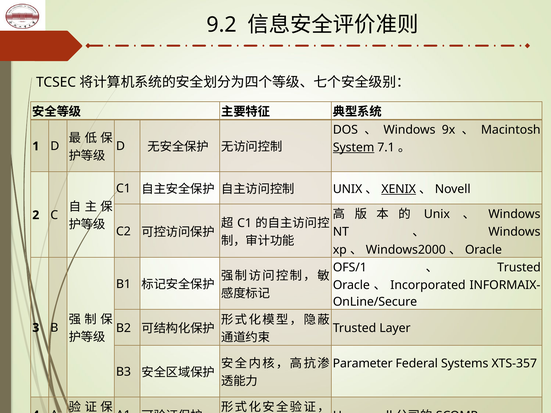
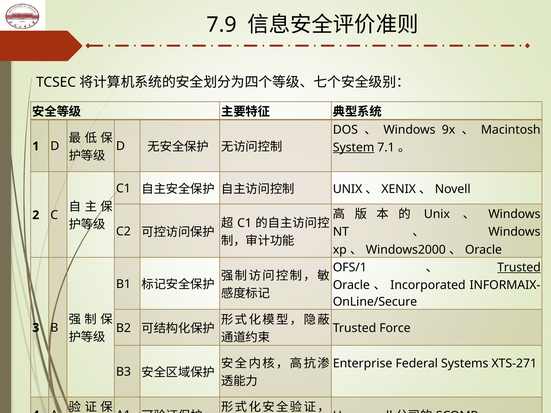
9.2: 9.2 -> 7.9 (222, 25)
XENIX underline: present -> none (399, 189)
Trusted underline: none -> present (519, 268)
Layer: Layer -> Force (395, 328)
Parameter: Parameter -> Enterprise (363, 364)
XTS-357: XTS-357 -> XTS-271 (514, 364)
